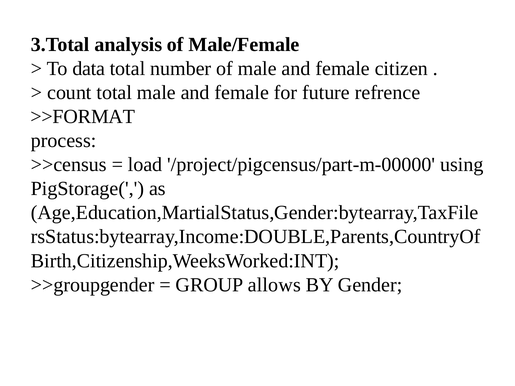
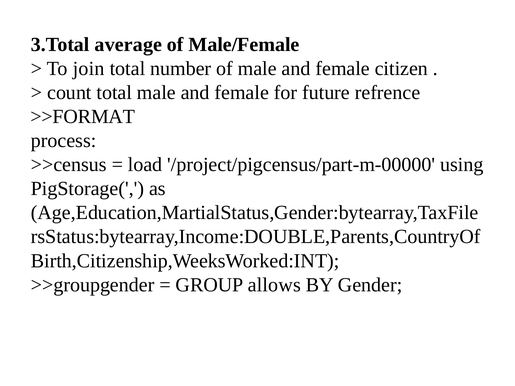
analysis: analysis -> average (128, 44)
data: data -> join (89, 69)
